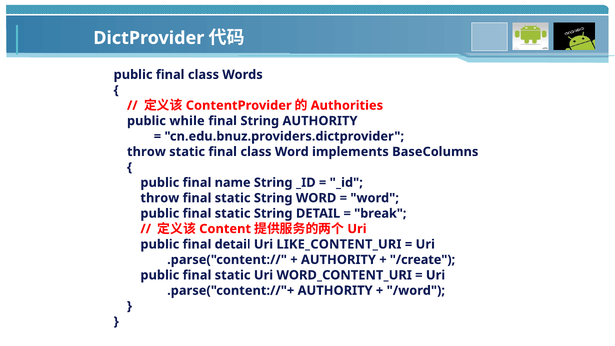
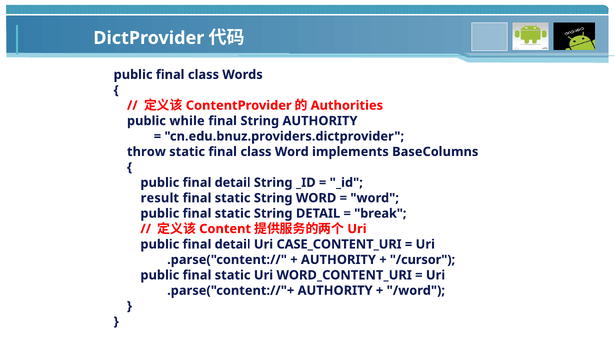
name: name -> detail (233, 183)
throw: throw -> result (160, 198)
LIKE_CONTENT_URI: LIKE_CONTENT_URI -> CASE_CONTENT_URI (339, 244)
/create: /create -> /cursor (422, 260)
